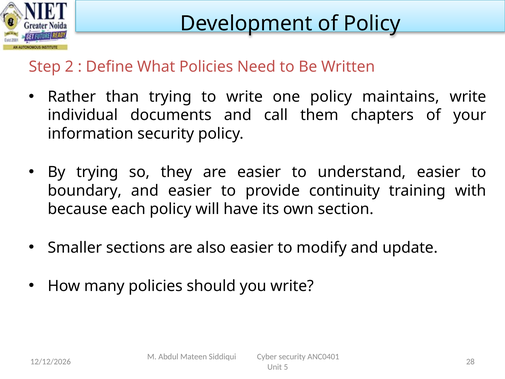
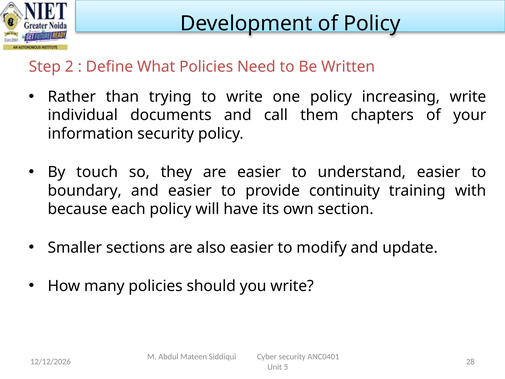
maintains: maintains -> increasing (401, 97)
By trying: trying -> touch (97, 172)
